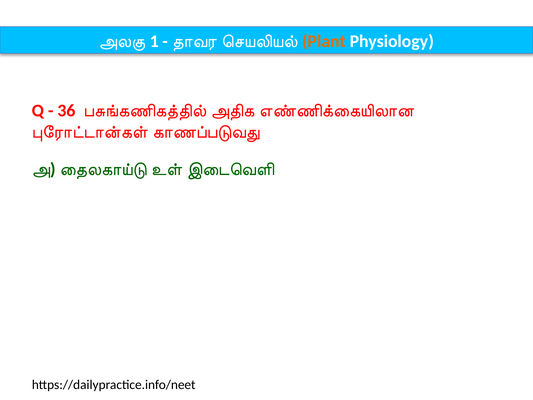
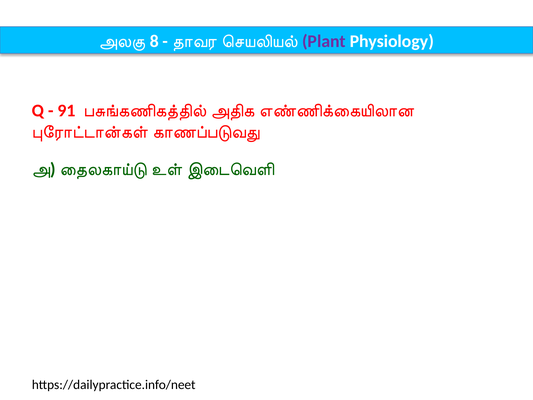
1: 1 -> 8 (154, 41)
Plant colour: orange -> purple (324, 41)
36: 36 -> 91 (66, 110)
